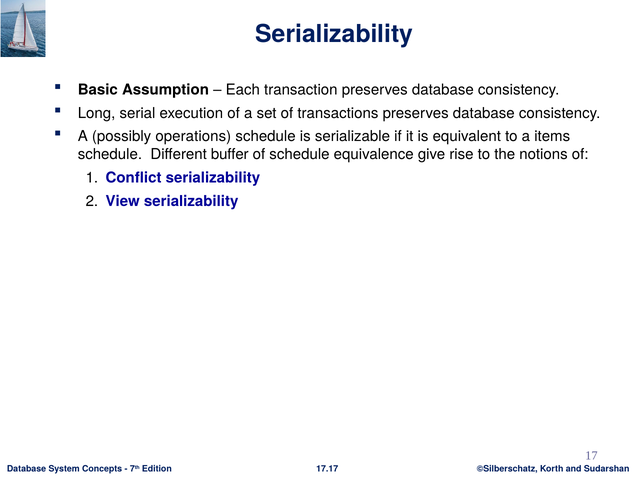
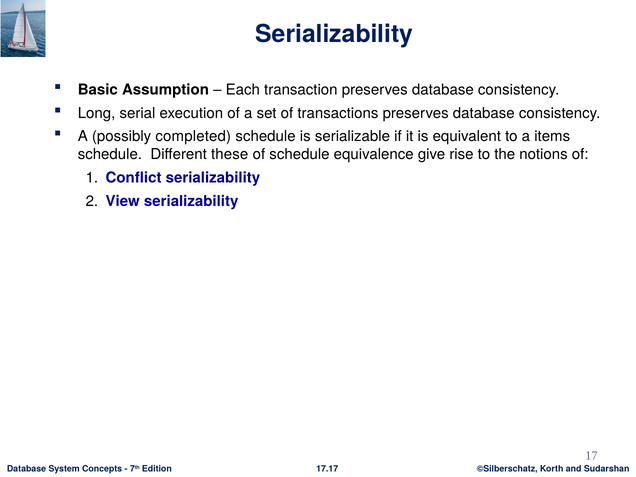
operations: operations -> completed (193, 136)
buffer: buffer -> these (230, 155)
